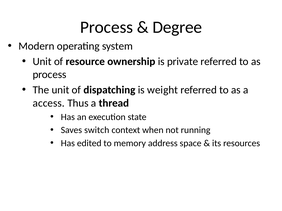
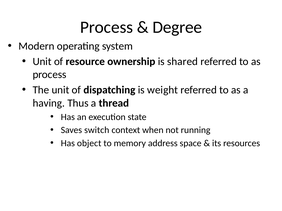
private: private -> shared (183, 62)
access: access -> having (49, 103)
edited: edited -> object (89, 144)
